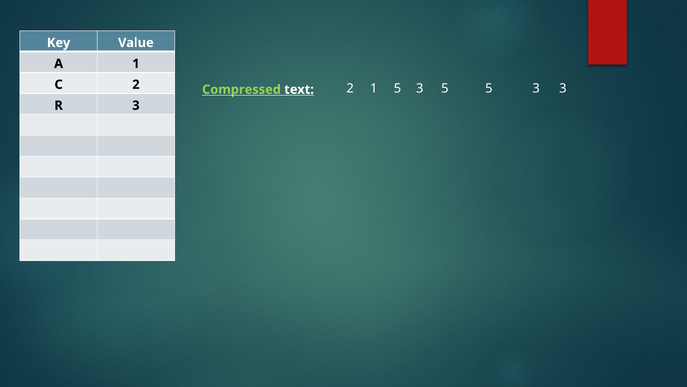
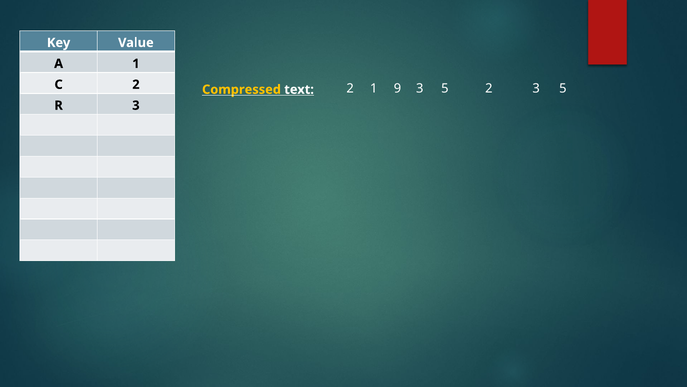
1 5: 5 -> 9 (398, 89)
5 5: 5 -> 2 (489, 89)
3: 3 -> 5 (563, 89)
Compressed colour: light green -> yellow (241, 89)
